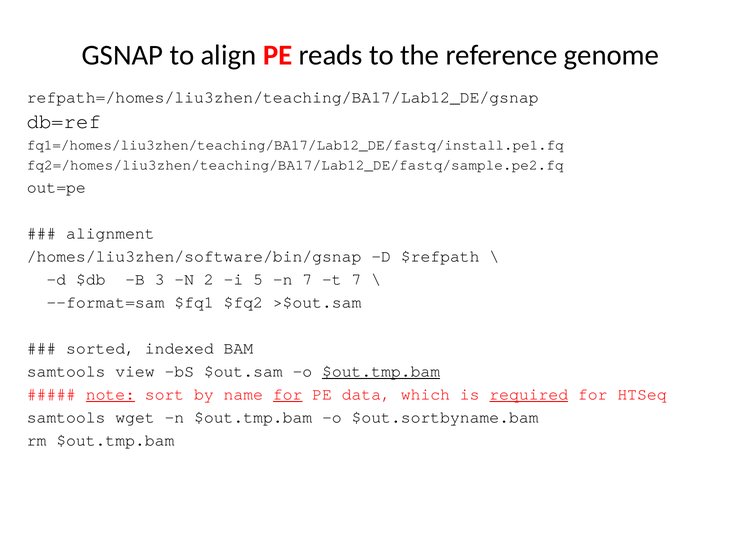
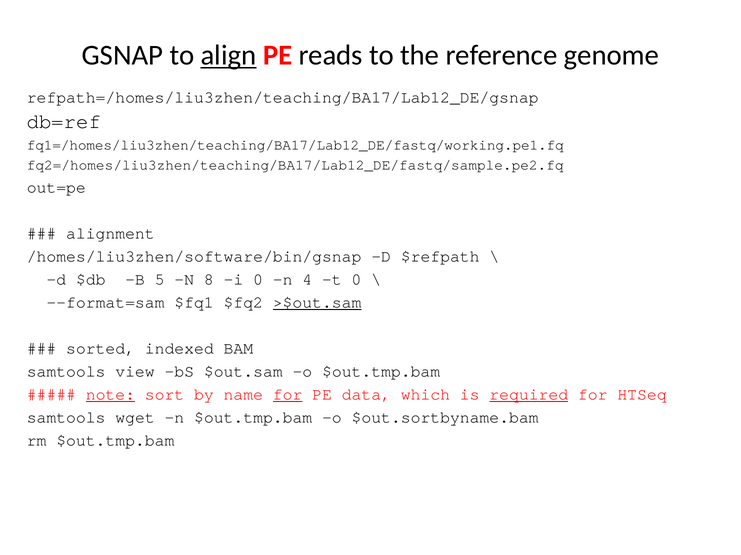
align underline: none -> present (229, 56)
fq1=/homes/liu3zhen/teaching/BA17/Lab12_DE/fastq/install.pe1.fq: fq1=/homes/liu3zhen/teaching/BA17/Lab12_DE/fastq/install.pe1.fq -> fq1=/homes/liu3zhen/teaching/BA17/Lab12_DE/fastq/working.pe1.fq (295, 145)
3: 3 -> 5 (160, 280)
2: 2 -> 8 (209, 280)
i 5: 5 -> 0 (258, 280)
n 7: 7 -> 4 (307, 280)
t 7: 7 -> 0 (356, 280)
>$out.sam underline: none -> present (317, 303)
$out.tmp.bam underline: present -> none (381, 372)
